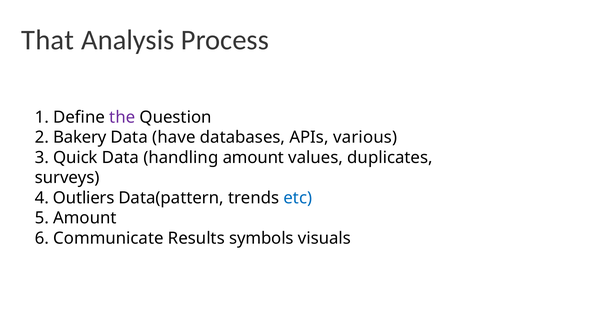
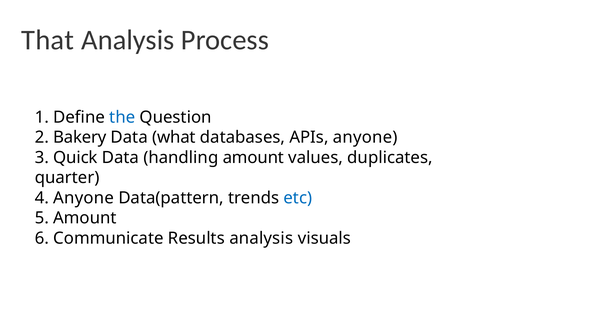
the colour: purple -> blue (122, 117)
have: have -> what (174, 137)
APIs various: various -> anyone (365, 137)
surveys: surveys -> quarter (67, 177)
4 Outliers: Outliers -> Anyone (84, 198)
Results symbols: symbols -> analysis (261, 238)
